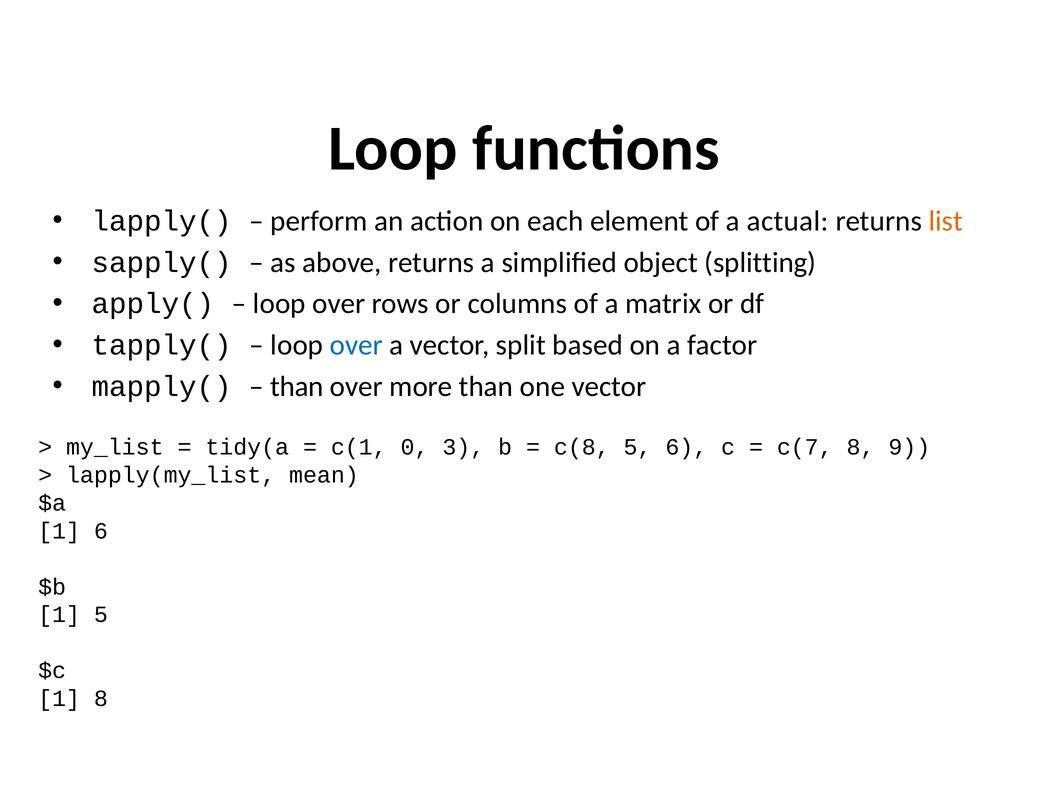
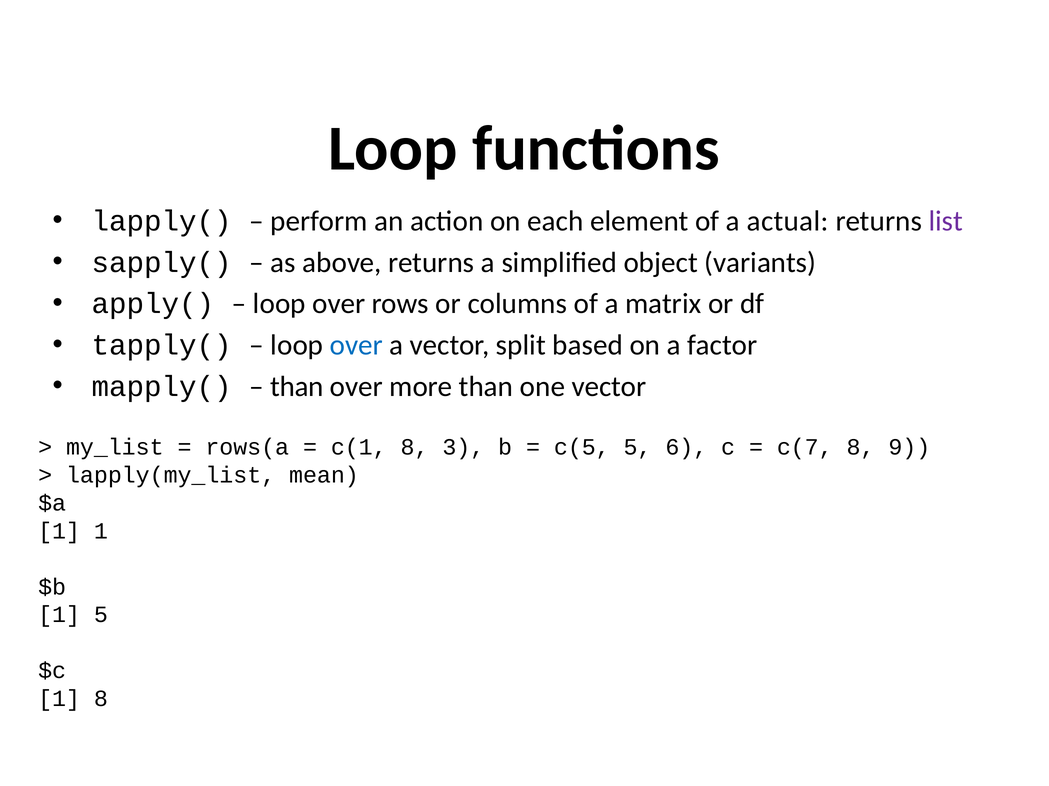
list colour: orange -> purple (946, 221)
splitting: splitting -> variants (760, 263)
tidy(a: tidy(a -> rows(a (247, 448)
c(1 0: 0 -> 8 (415, 448)
c(8: c(8 -> c(5 (582, 448)
1 6: 6 -> 1 (101, 532)
